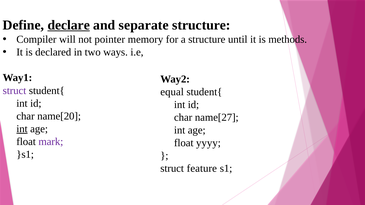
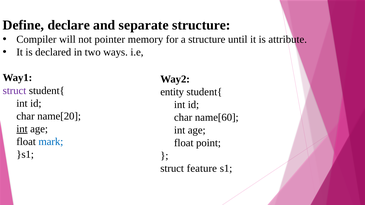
declare underline: present -> none (69, 25)
methods: methods -> attribute (288, 40)
equal: equal -> entity (172, 92)
name[27: name[27 -> name[60 (217, 118)
mark colour: purple -> blue (51, 142)
yyyy: yyyy -> point (208, 143)
